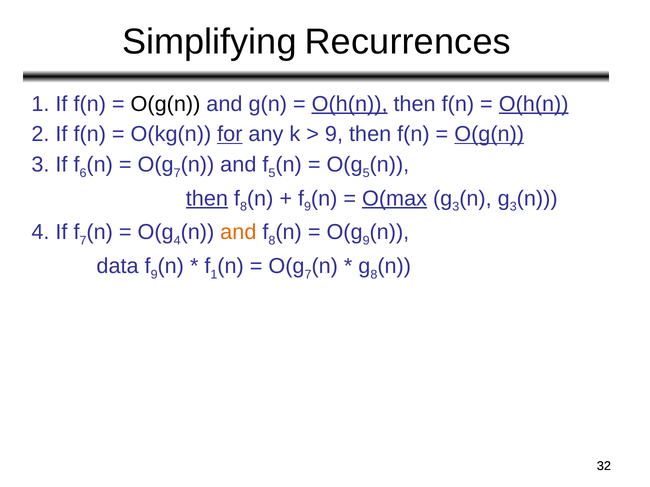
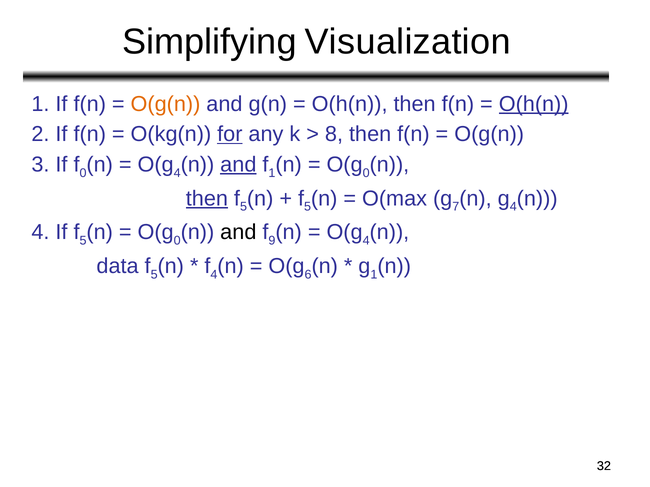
Recurrences: Recurrences -> Visualization (408, 42)
O(g(n colour: black -> orange (165, 104)
O(h(n underline: present -> none (350, 104)
9: 9 -> 8 (334, 134)
O(g(n underline: present -> none (489, 134)
6: 6 -> 0 (83, 173)
7: 7 -> 4 (177, 173)
and underline: none -> present (238, 165)
5: 5 -> 1 (272, 173)
5: 5 -> 0 (366, 173)
8: 8 -> 5 (244, 207)
9: 9 -> 5 (308, 207)
O(max underline: present -> none (395, 199)
3: 3 -> 7 (456, 207)
3: 3 -> 4 (513, 207)
7: 7 -> 5 (83, 241)
4: 4 -> 0 (177, 241)
and colour: orange -> black (238, 233)
8: 8 -> 9 (272, 241)
9: 9 -> 4 (366, 241)
9: 9 -> 5 (154, 275)
1: 1 -> 4 (214, 275)
7: 7 -> 6 (308, 275)
8: 8 -> 1 (374, 275)
